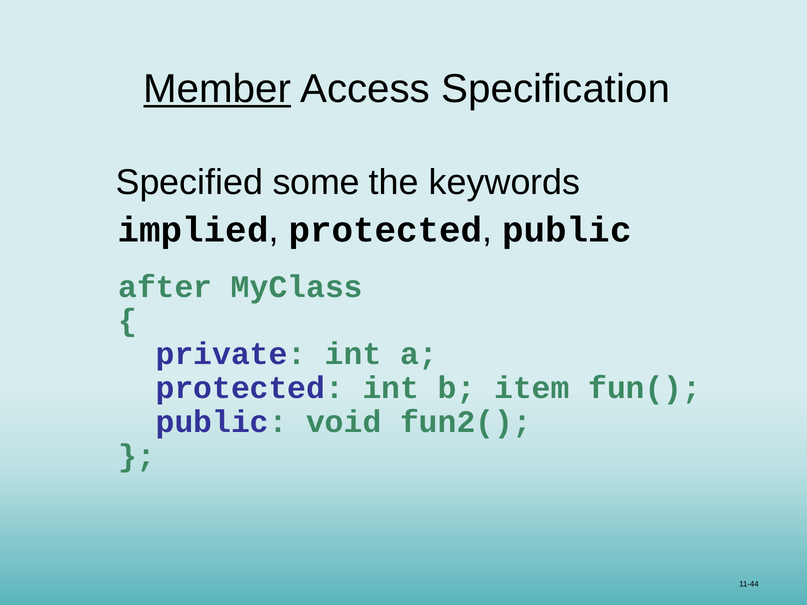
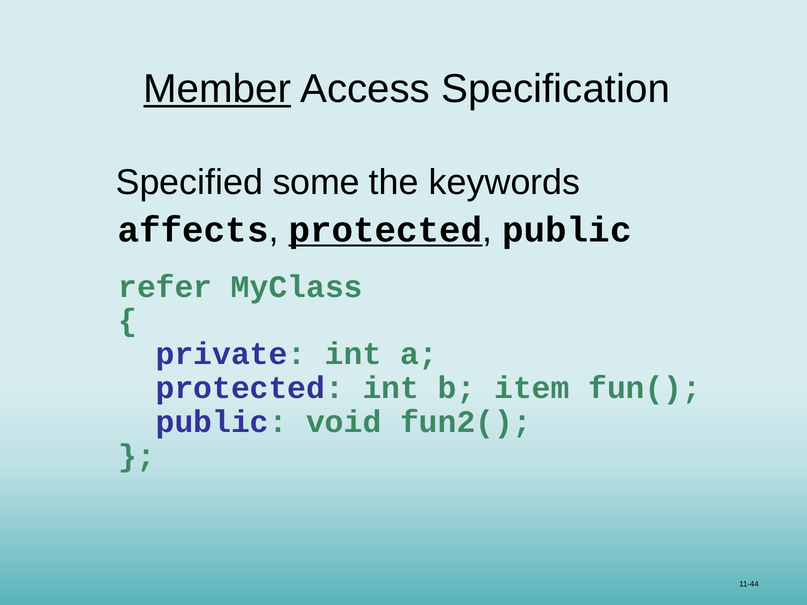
implied: implied -> affects (193, 230)
protected underline: none -> present (385, 230)
after: after -> refer (165, 287)
